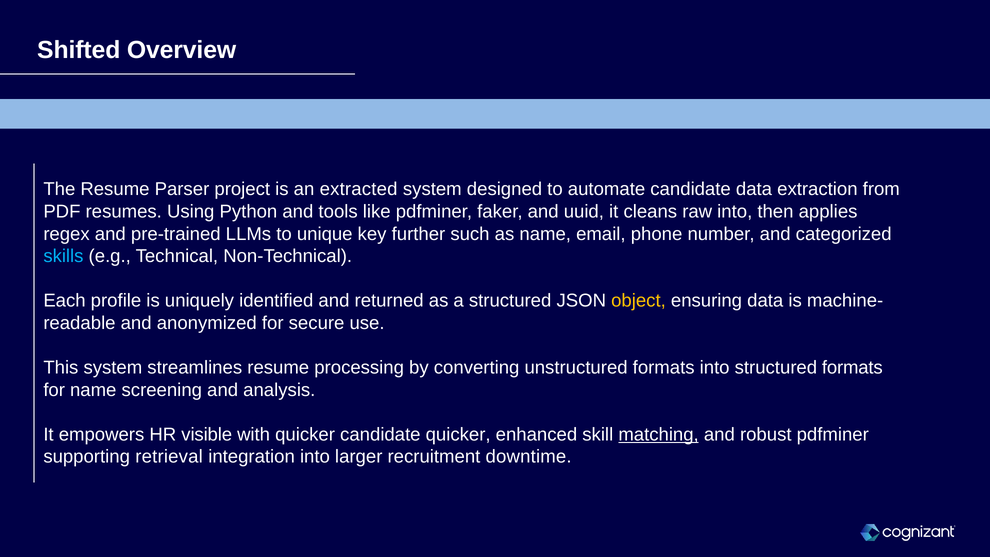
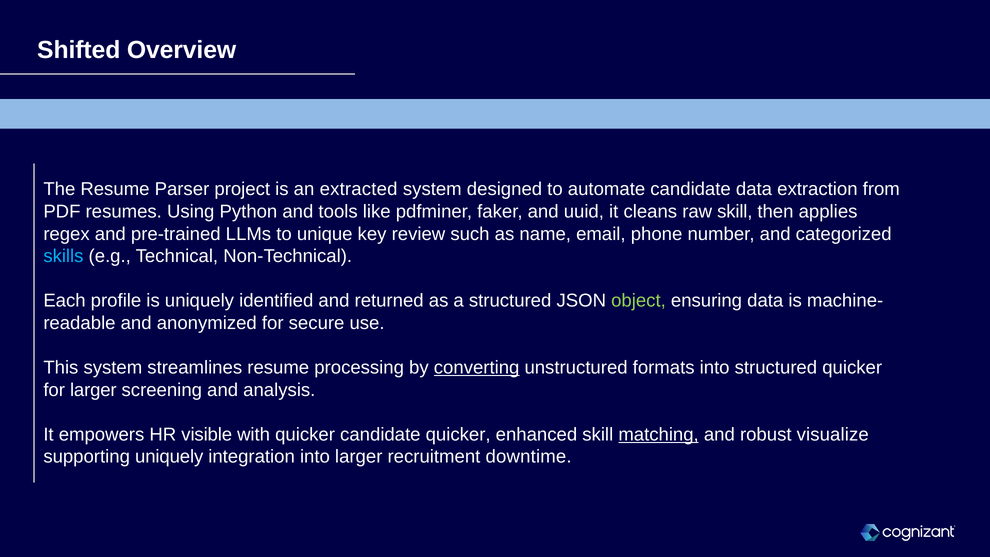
raw into: into -> skill (735, 212)
further: further -> review (418, 234)
object colour: yellow -> light green (638, 301)
converting underline: none -> present (477, 368)
structured formats: formats -> quicker (852, 368)
for name: name -> larger (93, 390)
robust pdfminer: pdfminer -> visualize (833, 434)
supporting retrieval: retrieval -> uniquely (169, 457)
